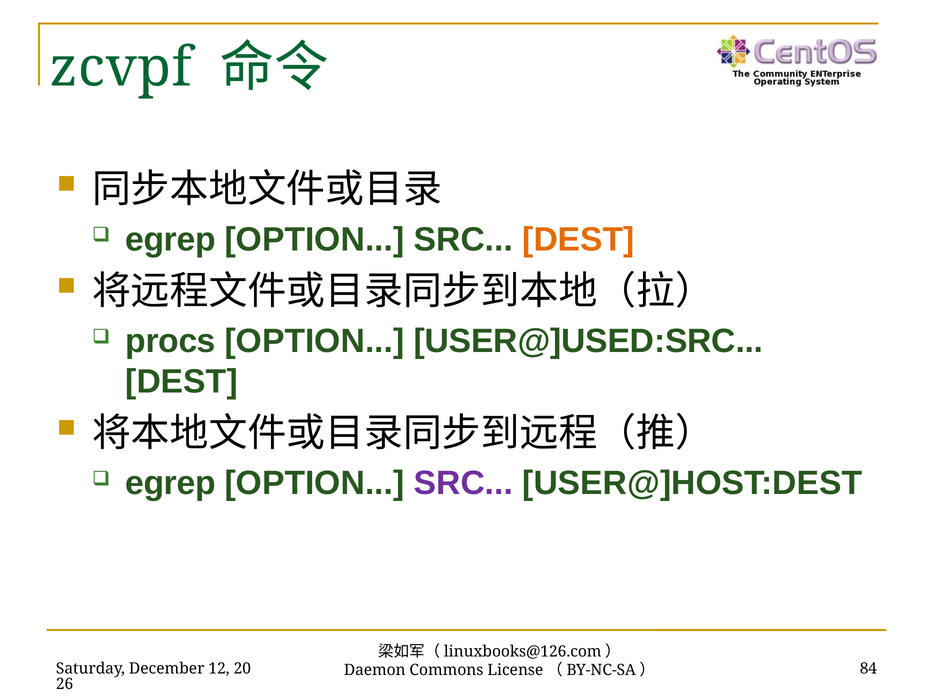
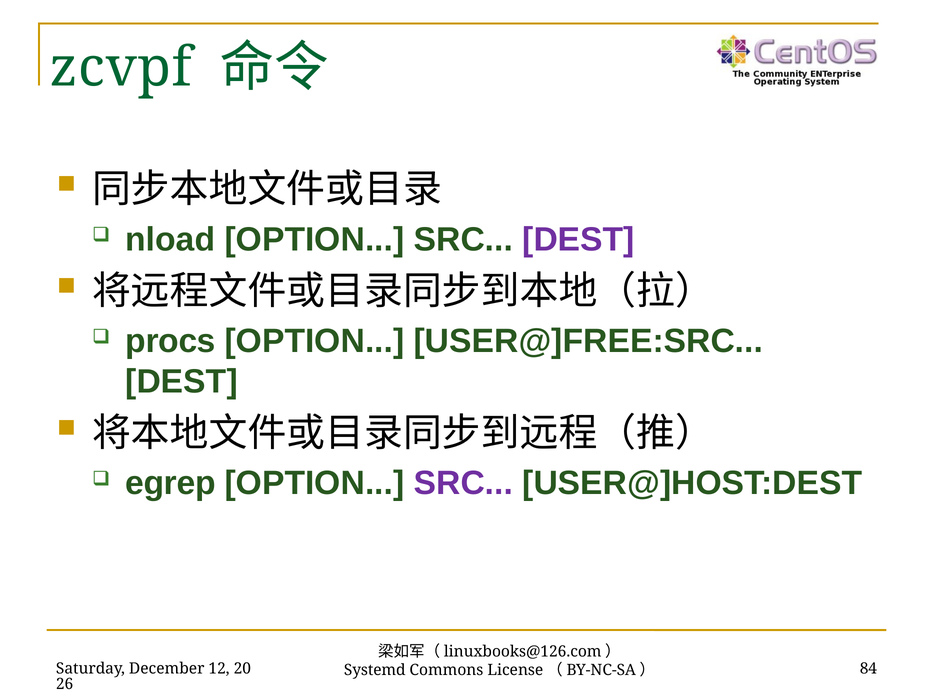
egrep: egrep -> nload (170, 239)
DEST colour: orange -> purple (579, 239)
USER@]USED:SRC: USER@]USED:SRC -> USER@]FREE:SRC (588, 341)
Daemon: Daemon -> Systemd (375, 670)
